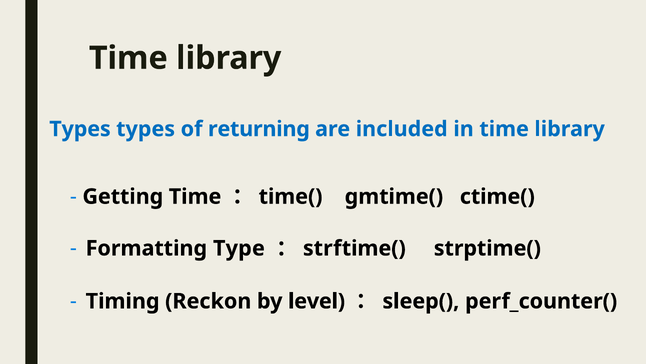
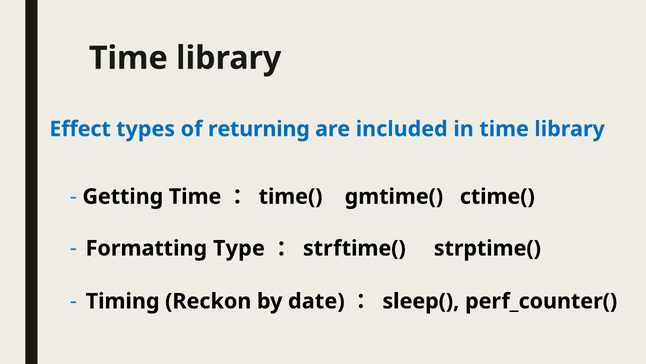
Types: Types -> Effect (80, 129)
level: level -> date (316, 301)
